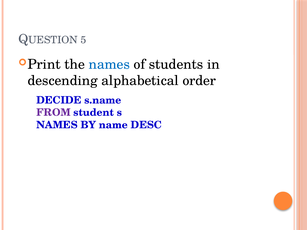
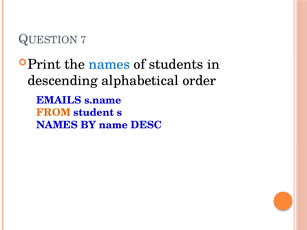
5: 5 -> 7 (83, 40)
DECIDE: DECIDE -> EMAILS (59, 100)
FROM colour: purple -> orange (53, 113)
